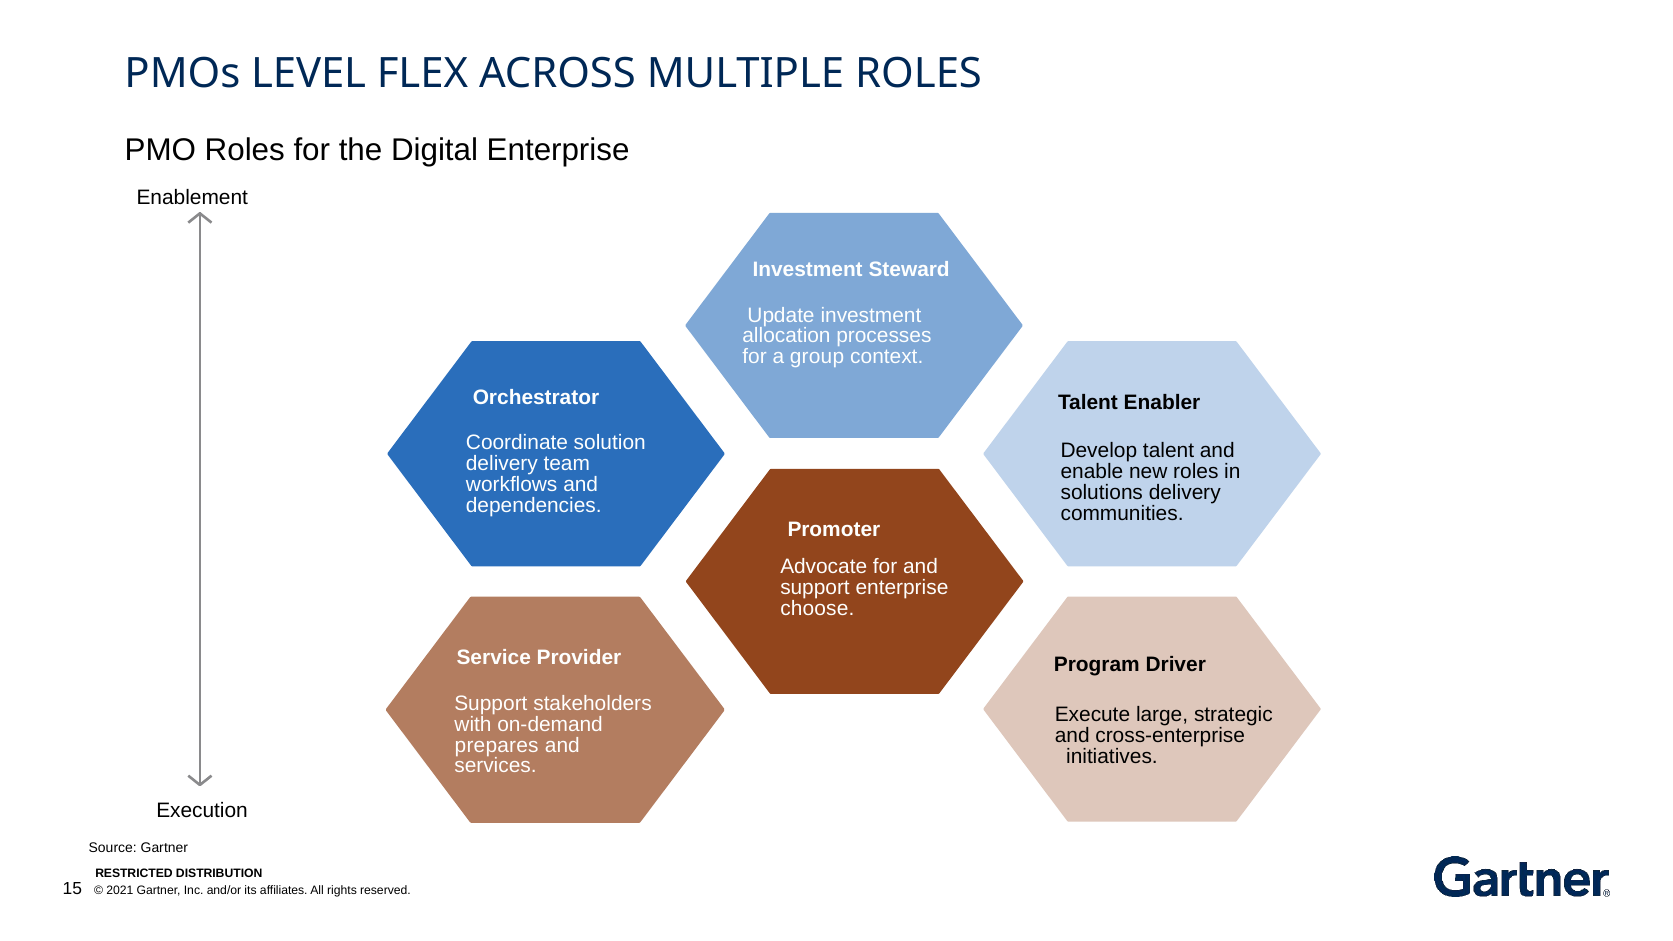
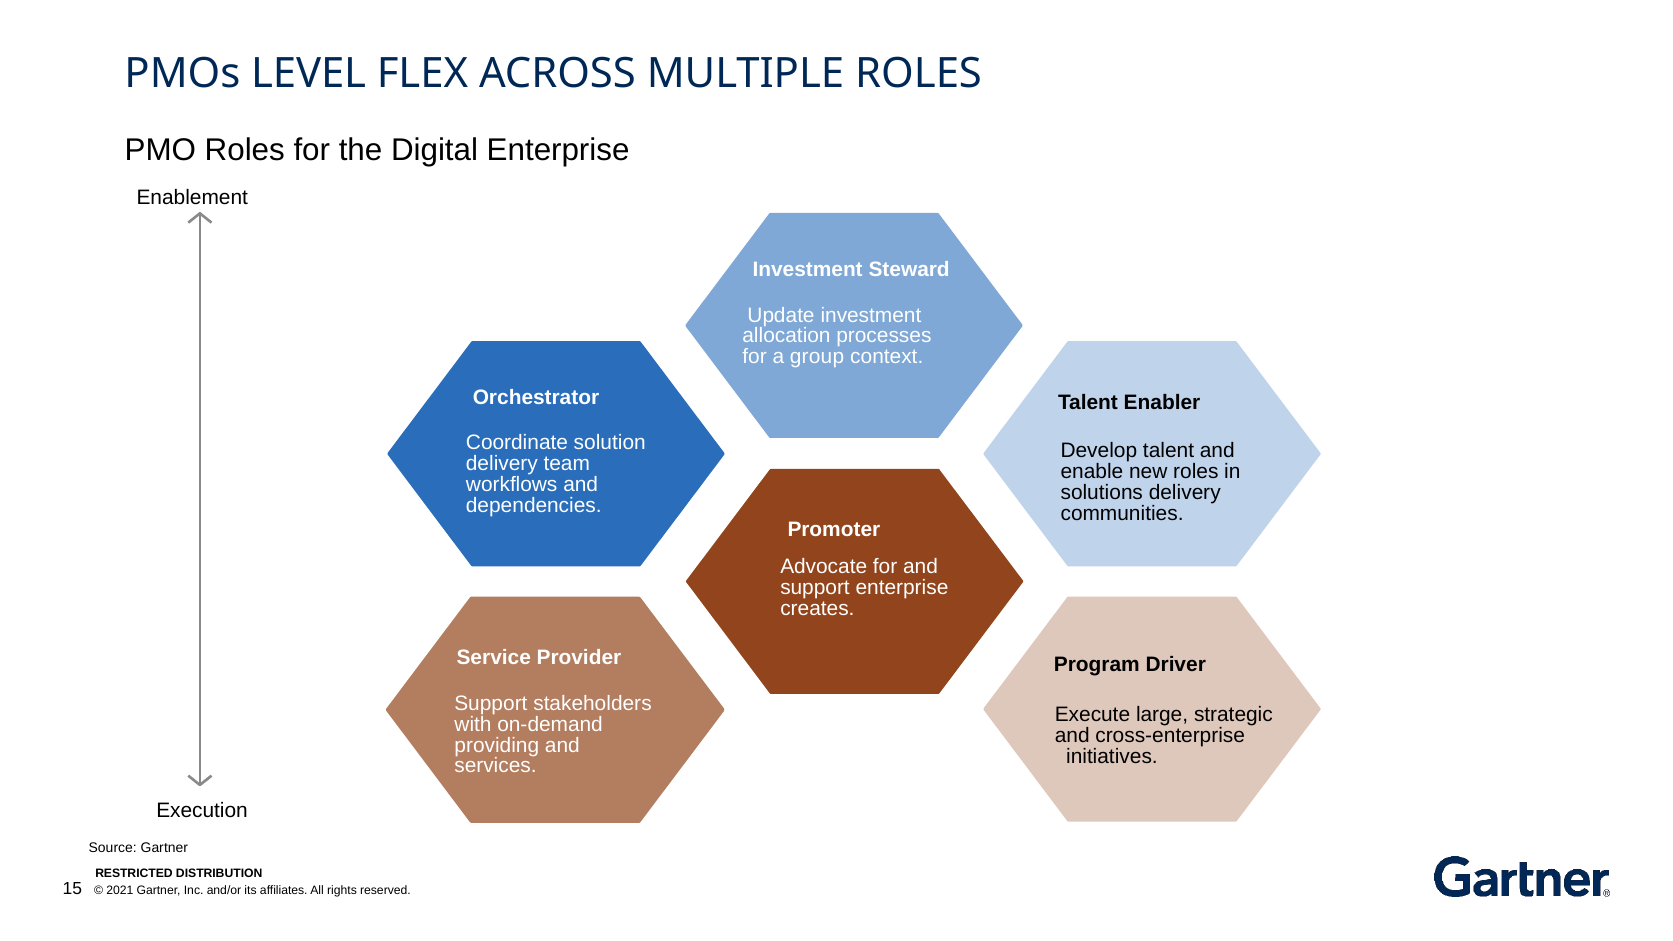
choose: choose -> creates (817, 608)
prepares: prepares -> providing (497, 745)
